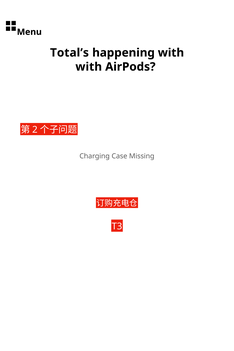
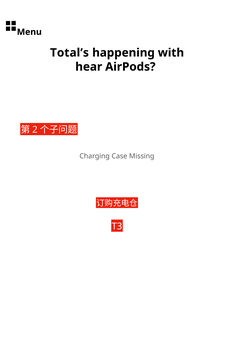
with: with -> hear (89, 67)
